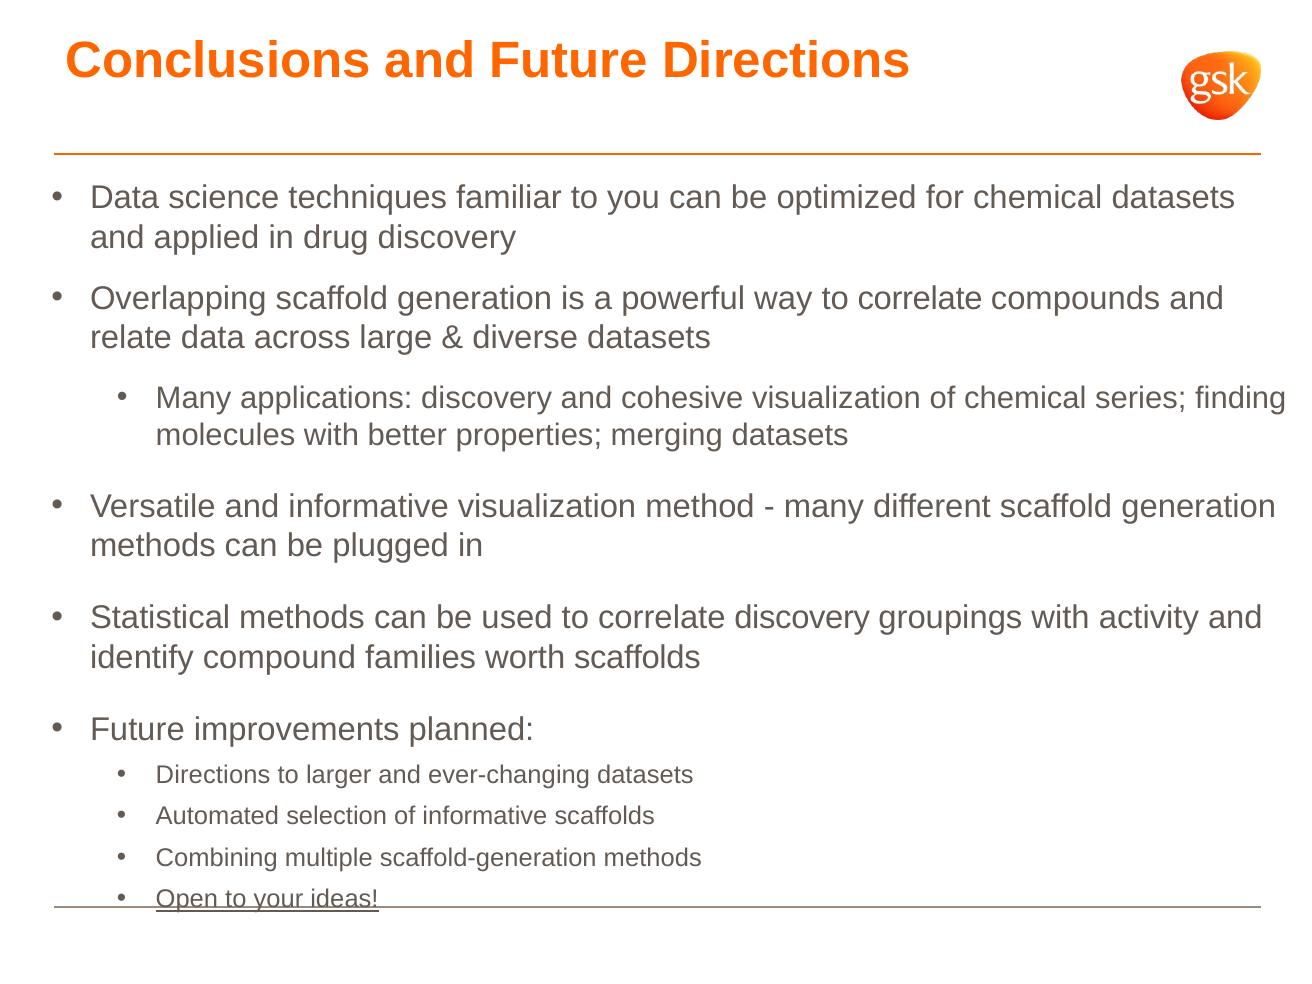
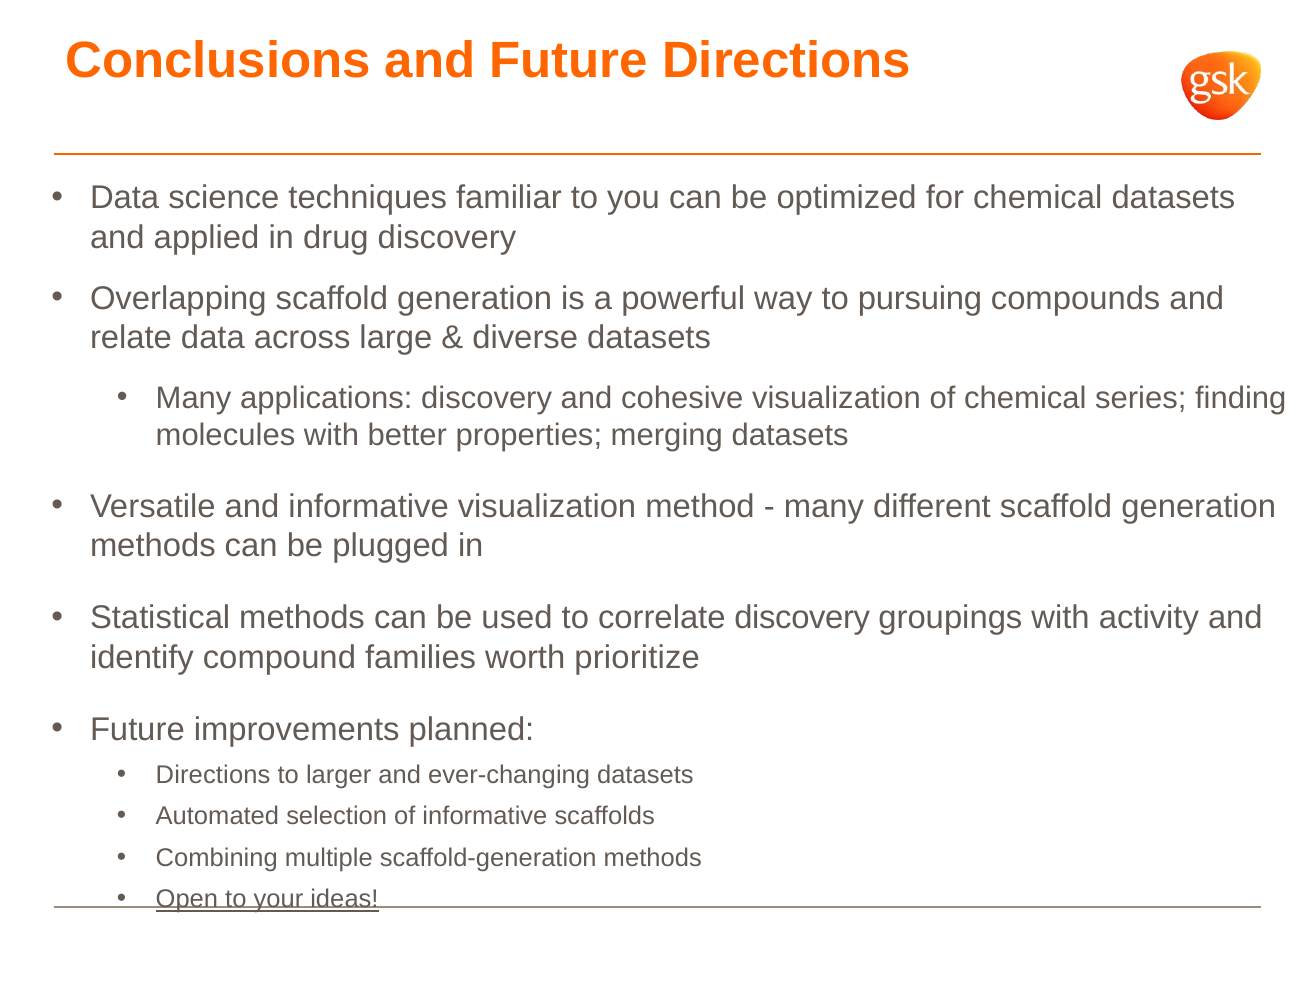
way to correlate: correlate -> pursuing (920, 299)
worth scaffolds: scaffolds -> prioritize (637, 657)
